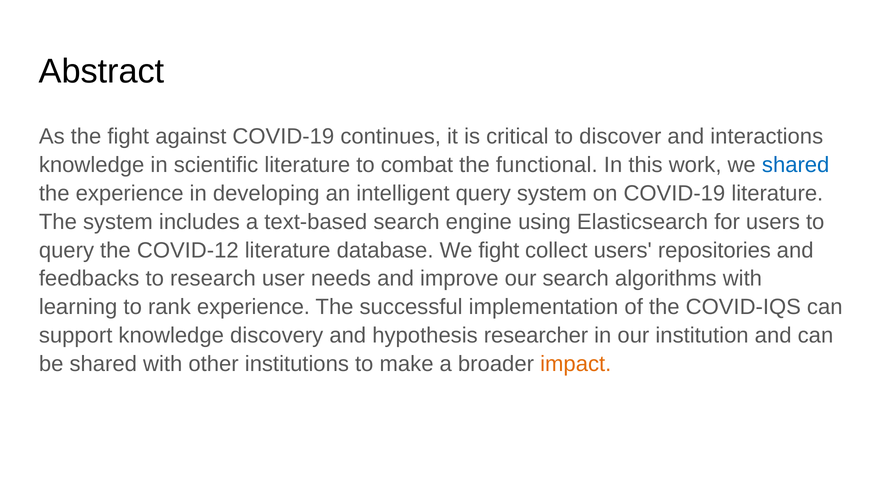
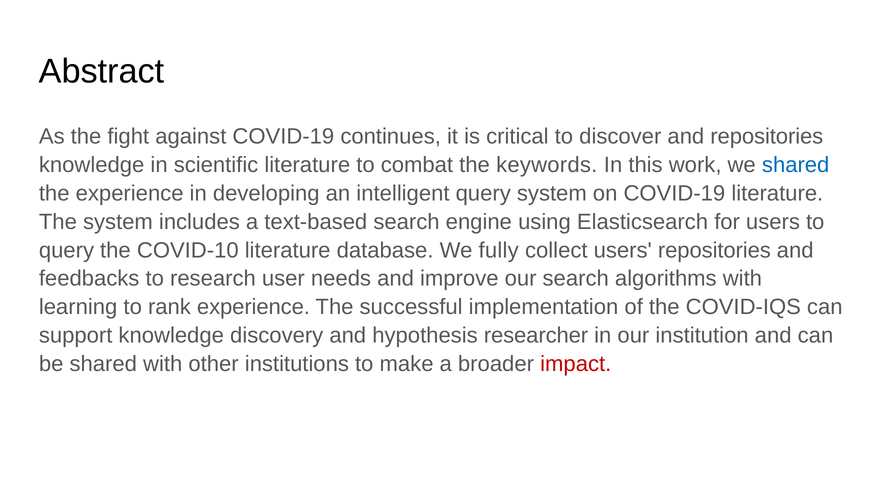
and interactions: interactions -> repositories (767, 137)
functional: functional -> keywords (547, 165)
COVID-12: COVID-12 -> COVID-10 (188, 250)
We fight: fight -> fully (499, 250)
impact colour: orange -> red (576, 364)
